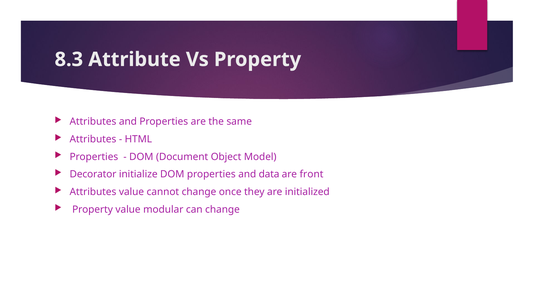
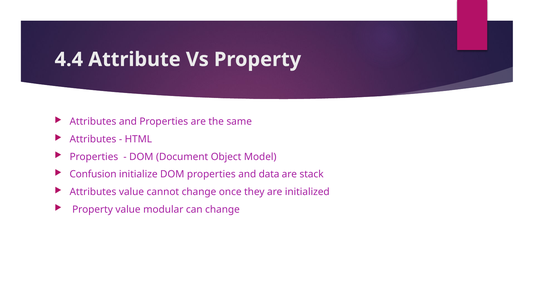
8.3: 8.3 -> 4.4 (69, 60)
Decorator: Decorator -> Confusion (93, 175)
front: front -> stack (312, 175)
